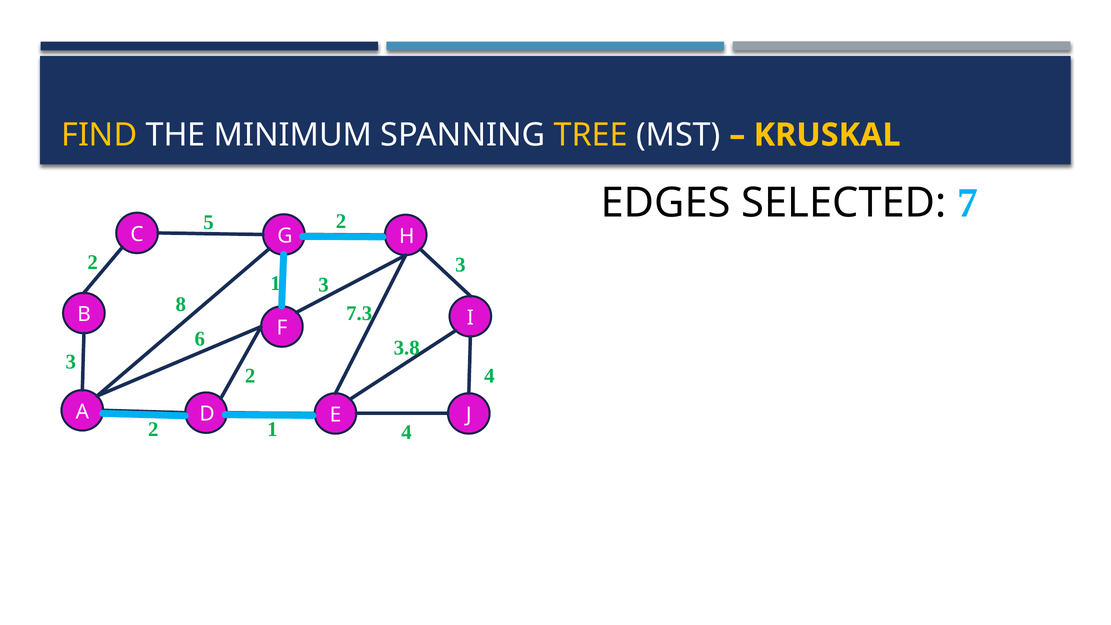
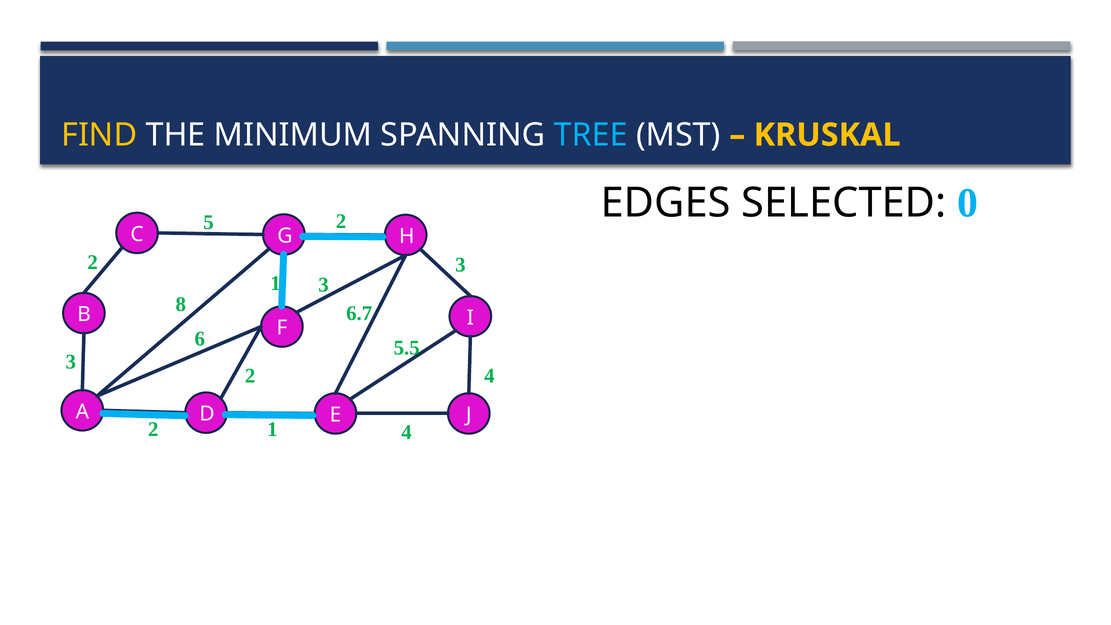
TREE colour: yellow -> light blue (591, 135)
7: 7 -> 0 (968, 203)
7.3: 7.3 -> 6.7 (359, 313)
3.8: 3.8 -> 5.5 (407, 348)
